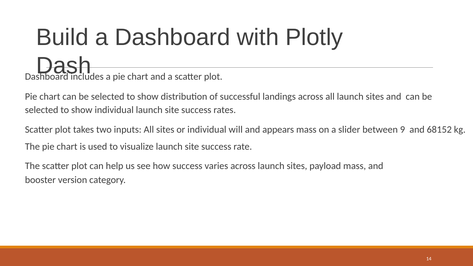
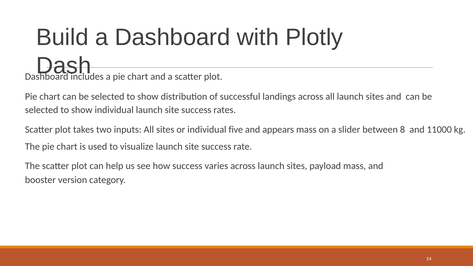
will: will -> five (236, 130)
9: 9 -> 8 (403, 130)
68152: 68152 -> 11000 (439, 130)
